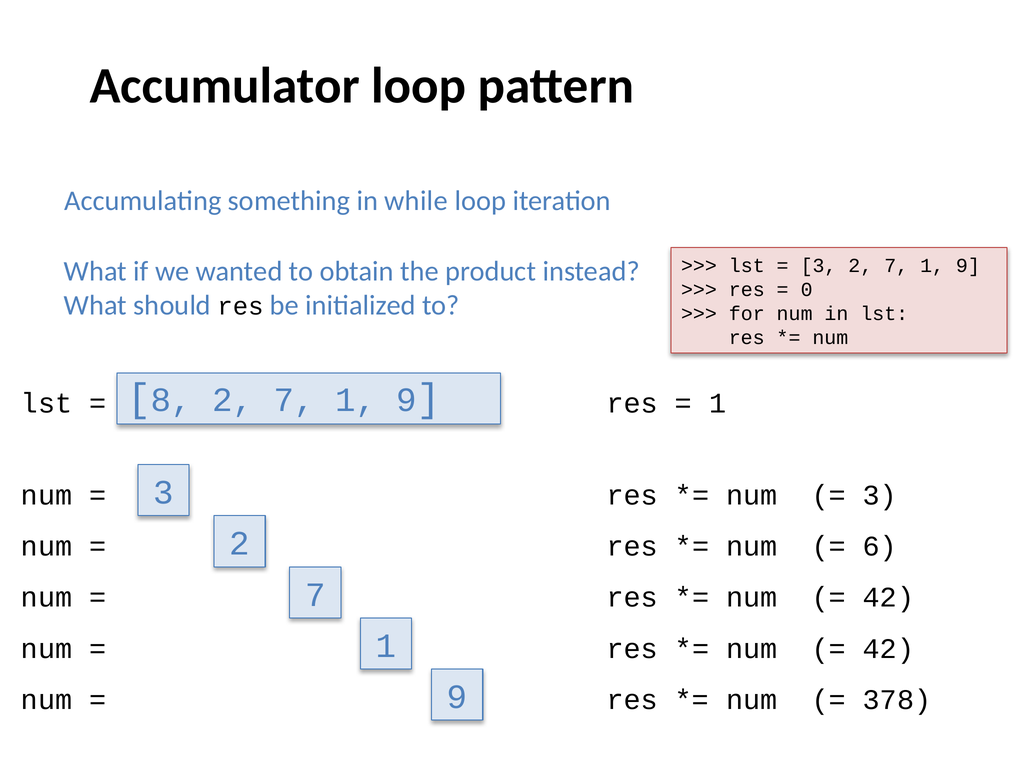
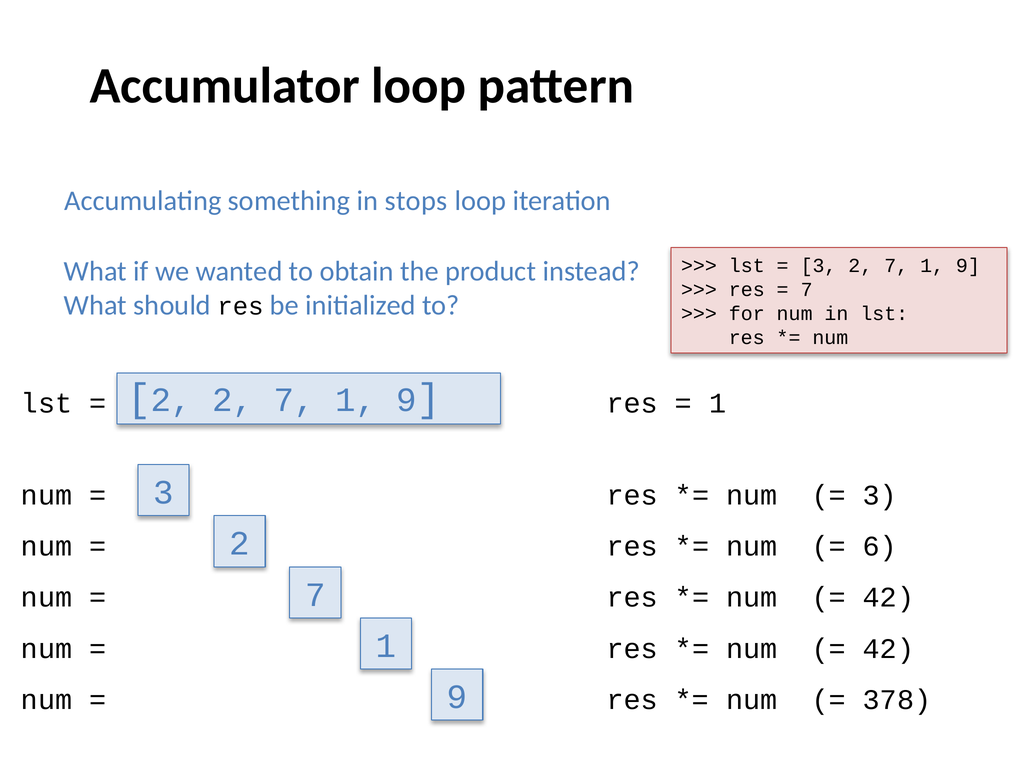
while: while -> stops (416, 201)
0: 0 -> 7 (807, 290)
8: 8 -> 2 (171, 400)
